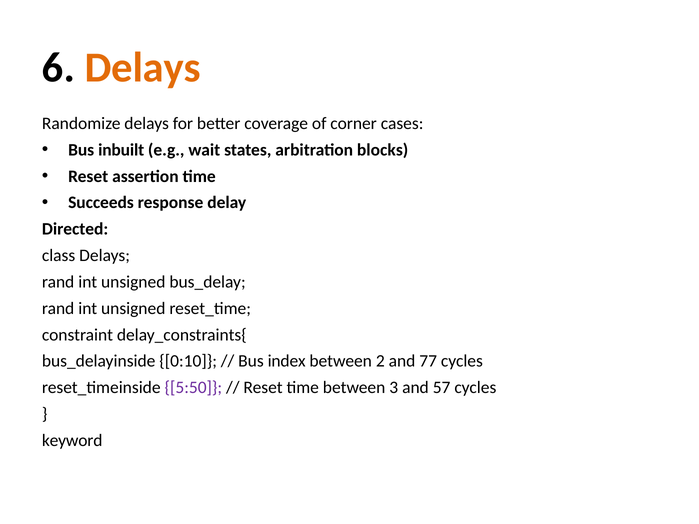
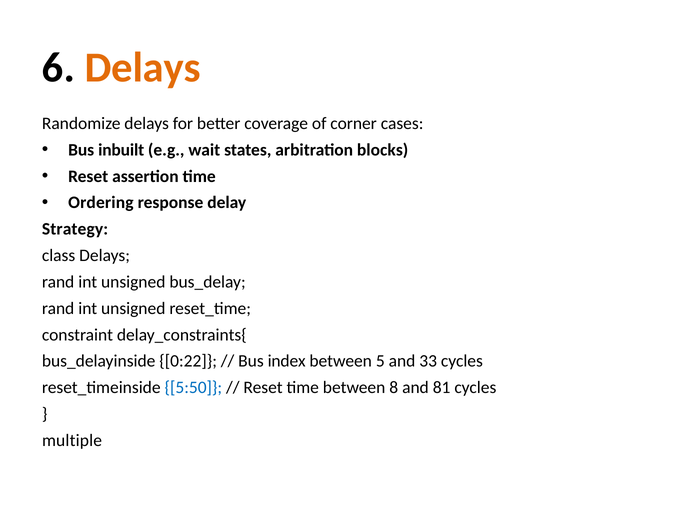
Succeeds: Succeeds -> Ordering (101, 203)
Directed: Directed -> Strategy (75, 229)
0:10: 0:10 -> 0:22 (188, 361)
2: 2 -> 5 (380, 361)
77: 77 -> 33 (428, 361)
5:50 colour: purple -> blue (193, 388)
3: 3 -> 8 (394, 388)
57: 57 -> 81 (442, 388)
keyword: keyword -> multiple (72, 441)
